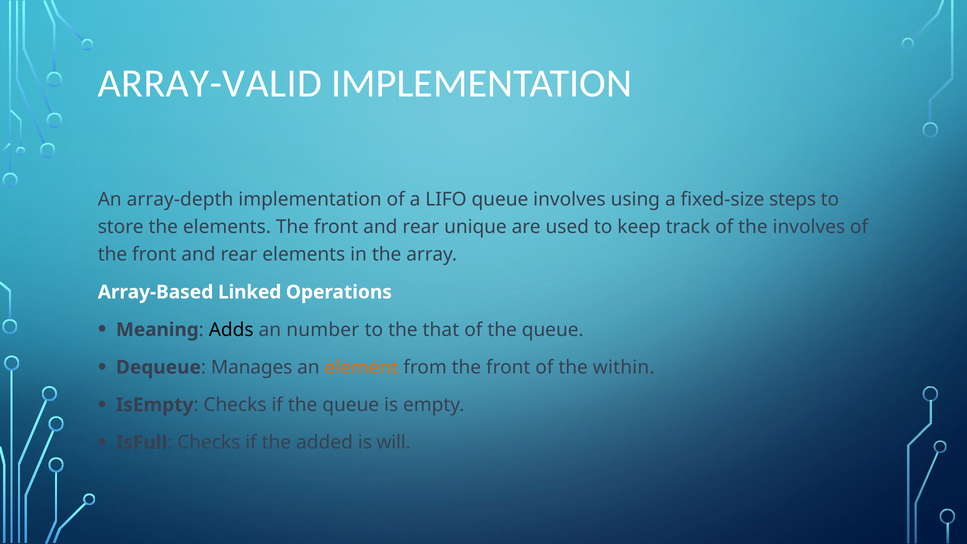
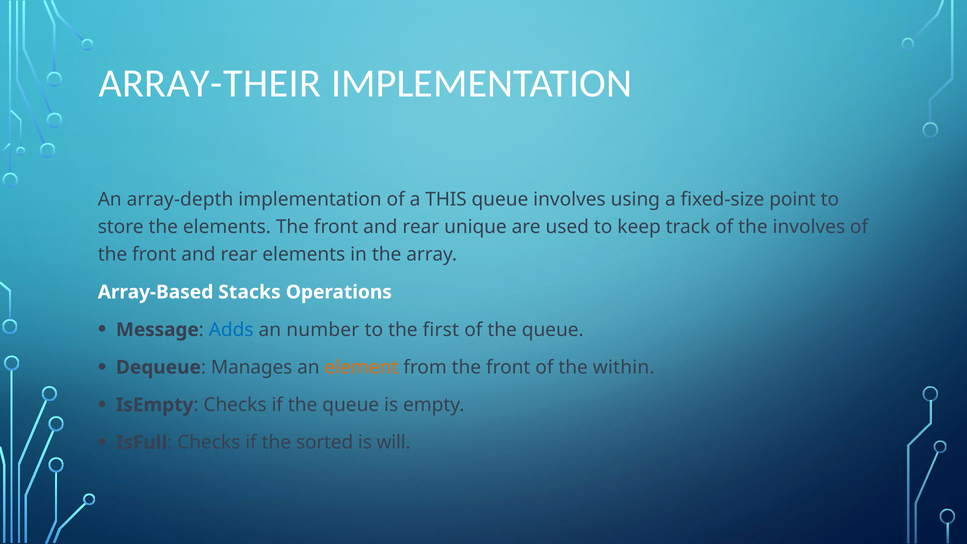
ARRAY-VALID: ARRAY-VALID -> ARRAY-THEIR (210, 83)
LIFO: LIFO -> THIS (446, 199)
steps: steps -> point (793, 199)
Linked: Linked -> Stacks (249, 292)
Meaning: Meaning -> Message (157, 330)
Adds colour: black -> blue (231, 330)
that: that -> first (441, 330)
added: added -> sorted (325, 443)
